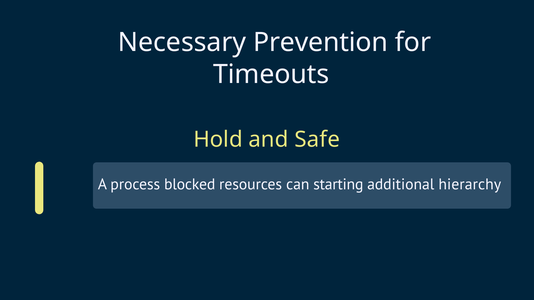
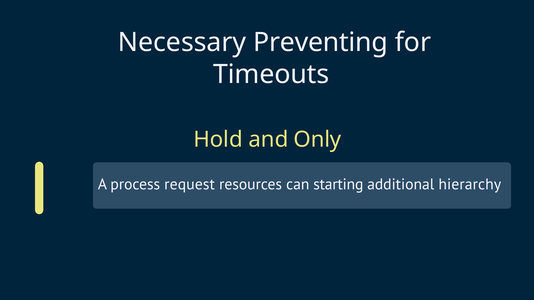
Prevention: Prevention -> Preventing (321, 43)
Safe: Safe -> Only (317, 140)
blocked: blocked -> request (190, 185)
